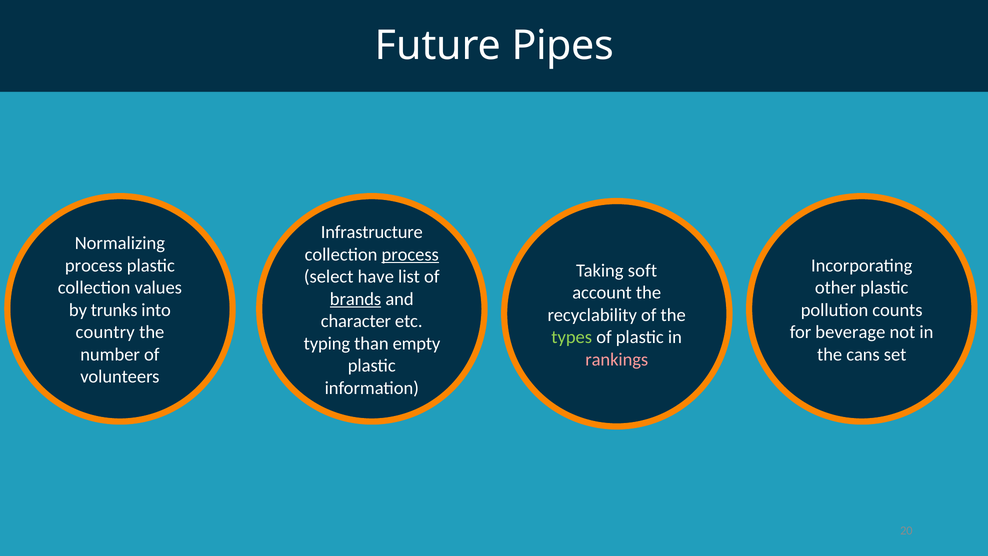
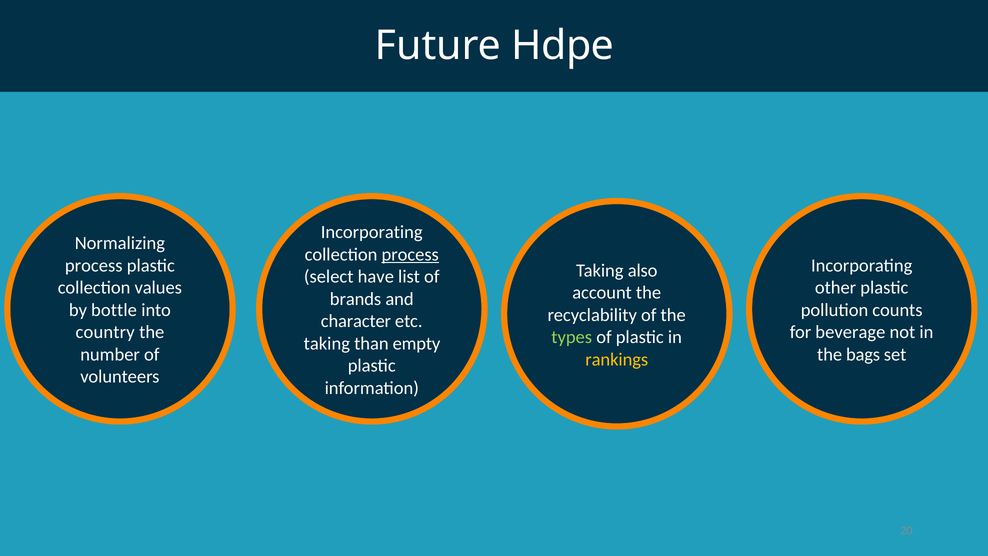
Pipes: Pipes -> Hdpe (563, 46)
Infrastructure: Infrastructure -> Incorporating (372, 232)
soft: soft -> also (643, 270)
brands underline: present -> none (356, 299)
trunks: trunks -> bottle (114, 310)
typing: typing -> taking (327, 343)
cans: cans -> bags (863, 354)
rankings colour: pink -> yellow (617, 359)
